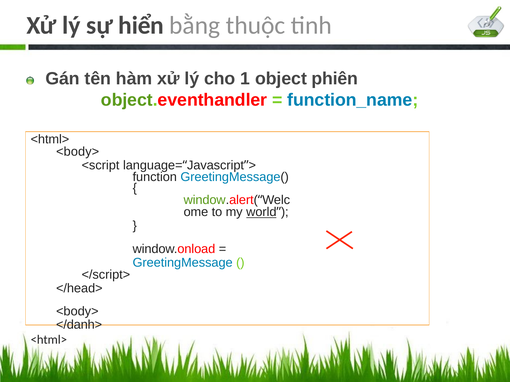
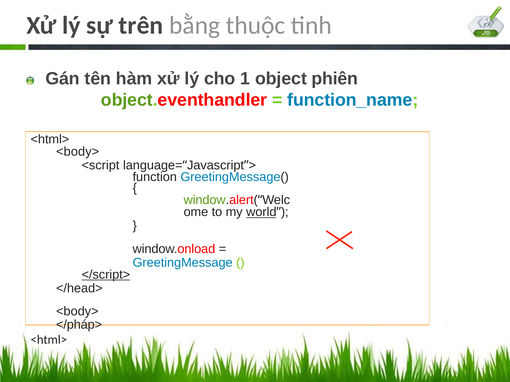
hiển: hiển -> trên (141, 25)
</script> underline: none -> present (106, 275)
</danh>: </danh> -> </pháp> (79, 325)
